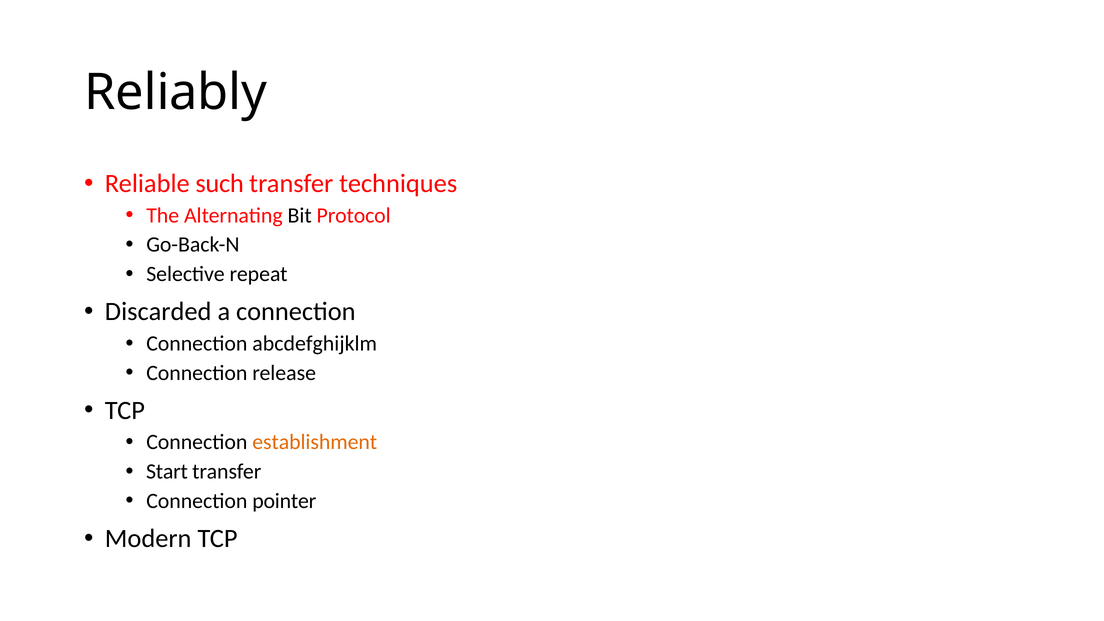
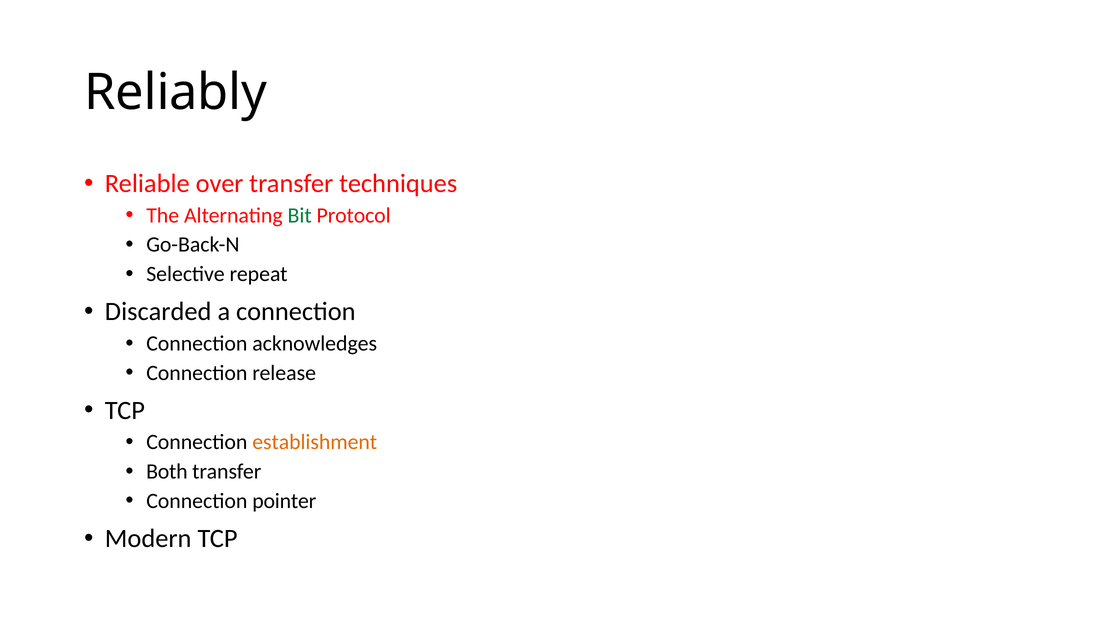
such: such -> over (220, 184)
Bit colour: black -> green (300, 215)
abcdefghijklm: abcdefghijklm -> acknowledges (315, 343)
Start: Start -> Both (167, 472)
